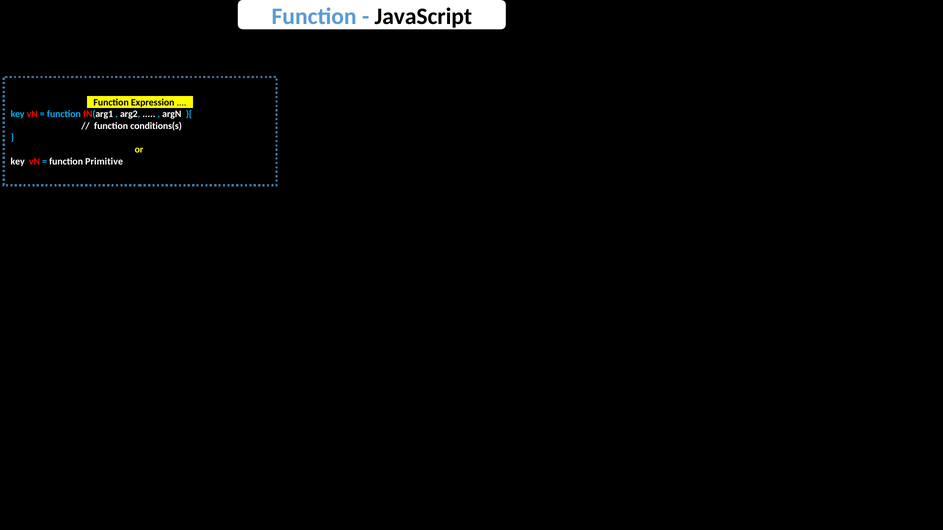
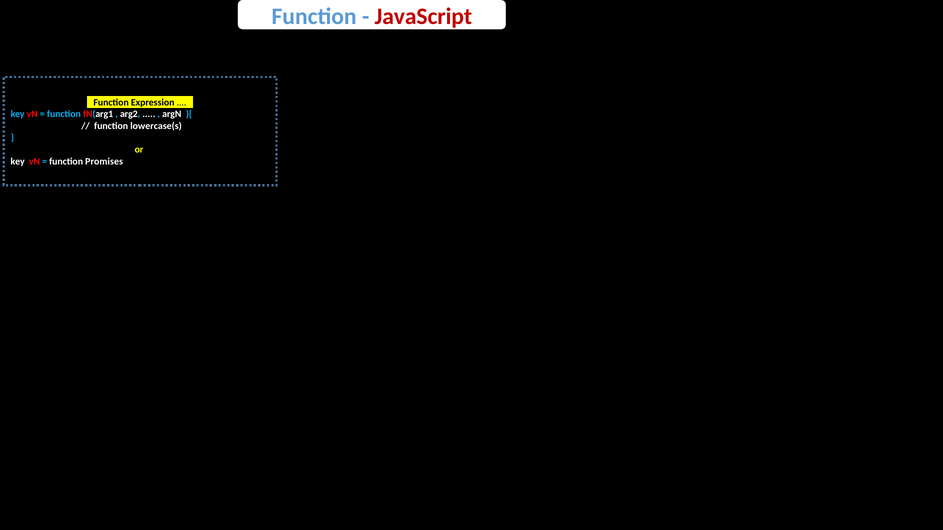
JavaScript colour: black -> red (423, 16)
conditions(s: conditions(s -> lowercase(s (156, 126)
Primitive: Primitive -> Promises (104, 161)
